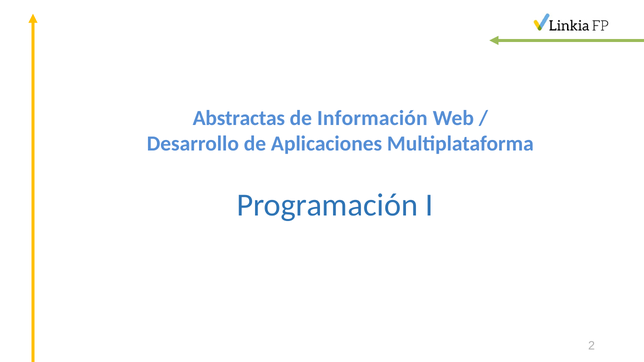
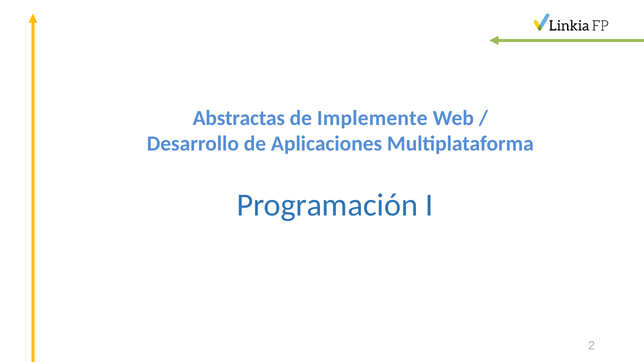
Información: Información -> Implemente (372, 118)
